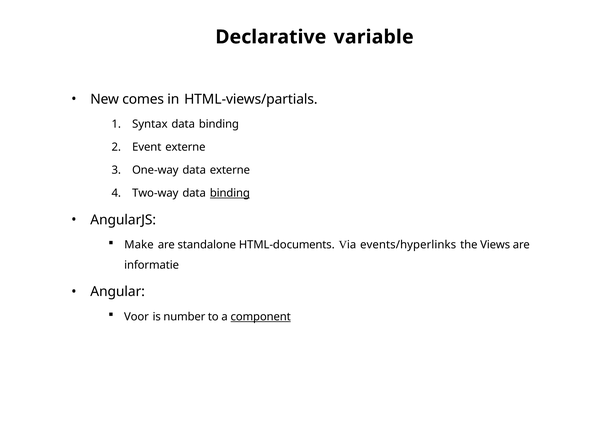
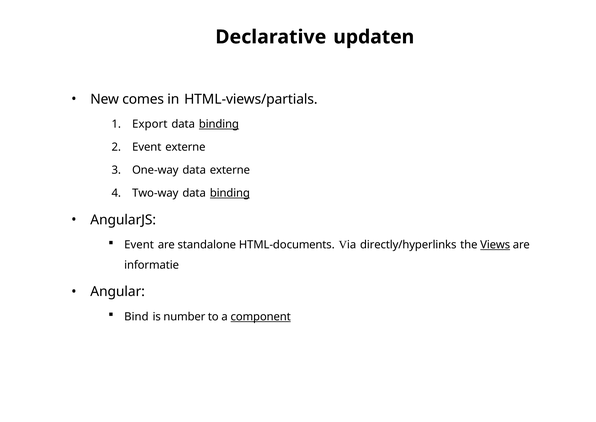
variable: variable -> updaten (374, 37)
Syntax: Syntax -> Export (150, 124)
binding underline: none -> present (219, 124)
Make: Make -> Event (139, 245)
events/hyperlinks: events/hyperlinks -> directly/hyperlinks (408, 245)
Views underline: none -> present (495, 245)
Voor: Voor -> Bind (136, 316)
